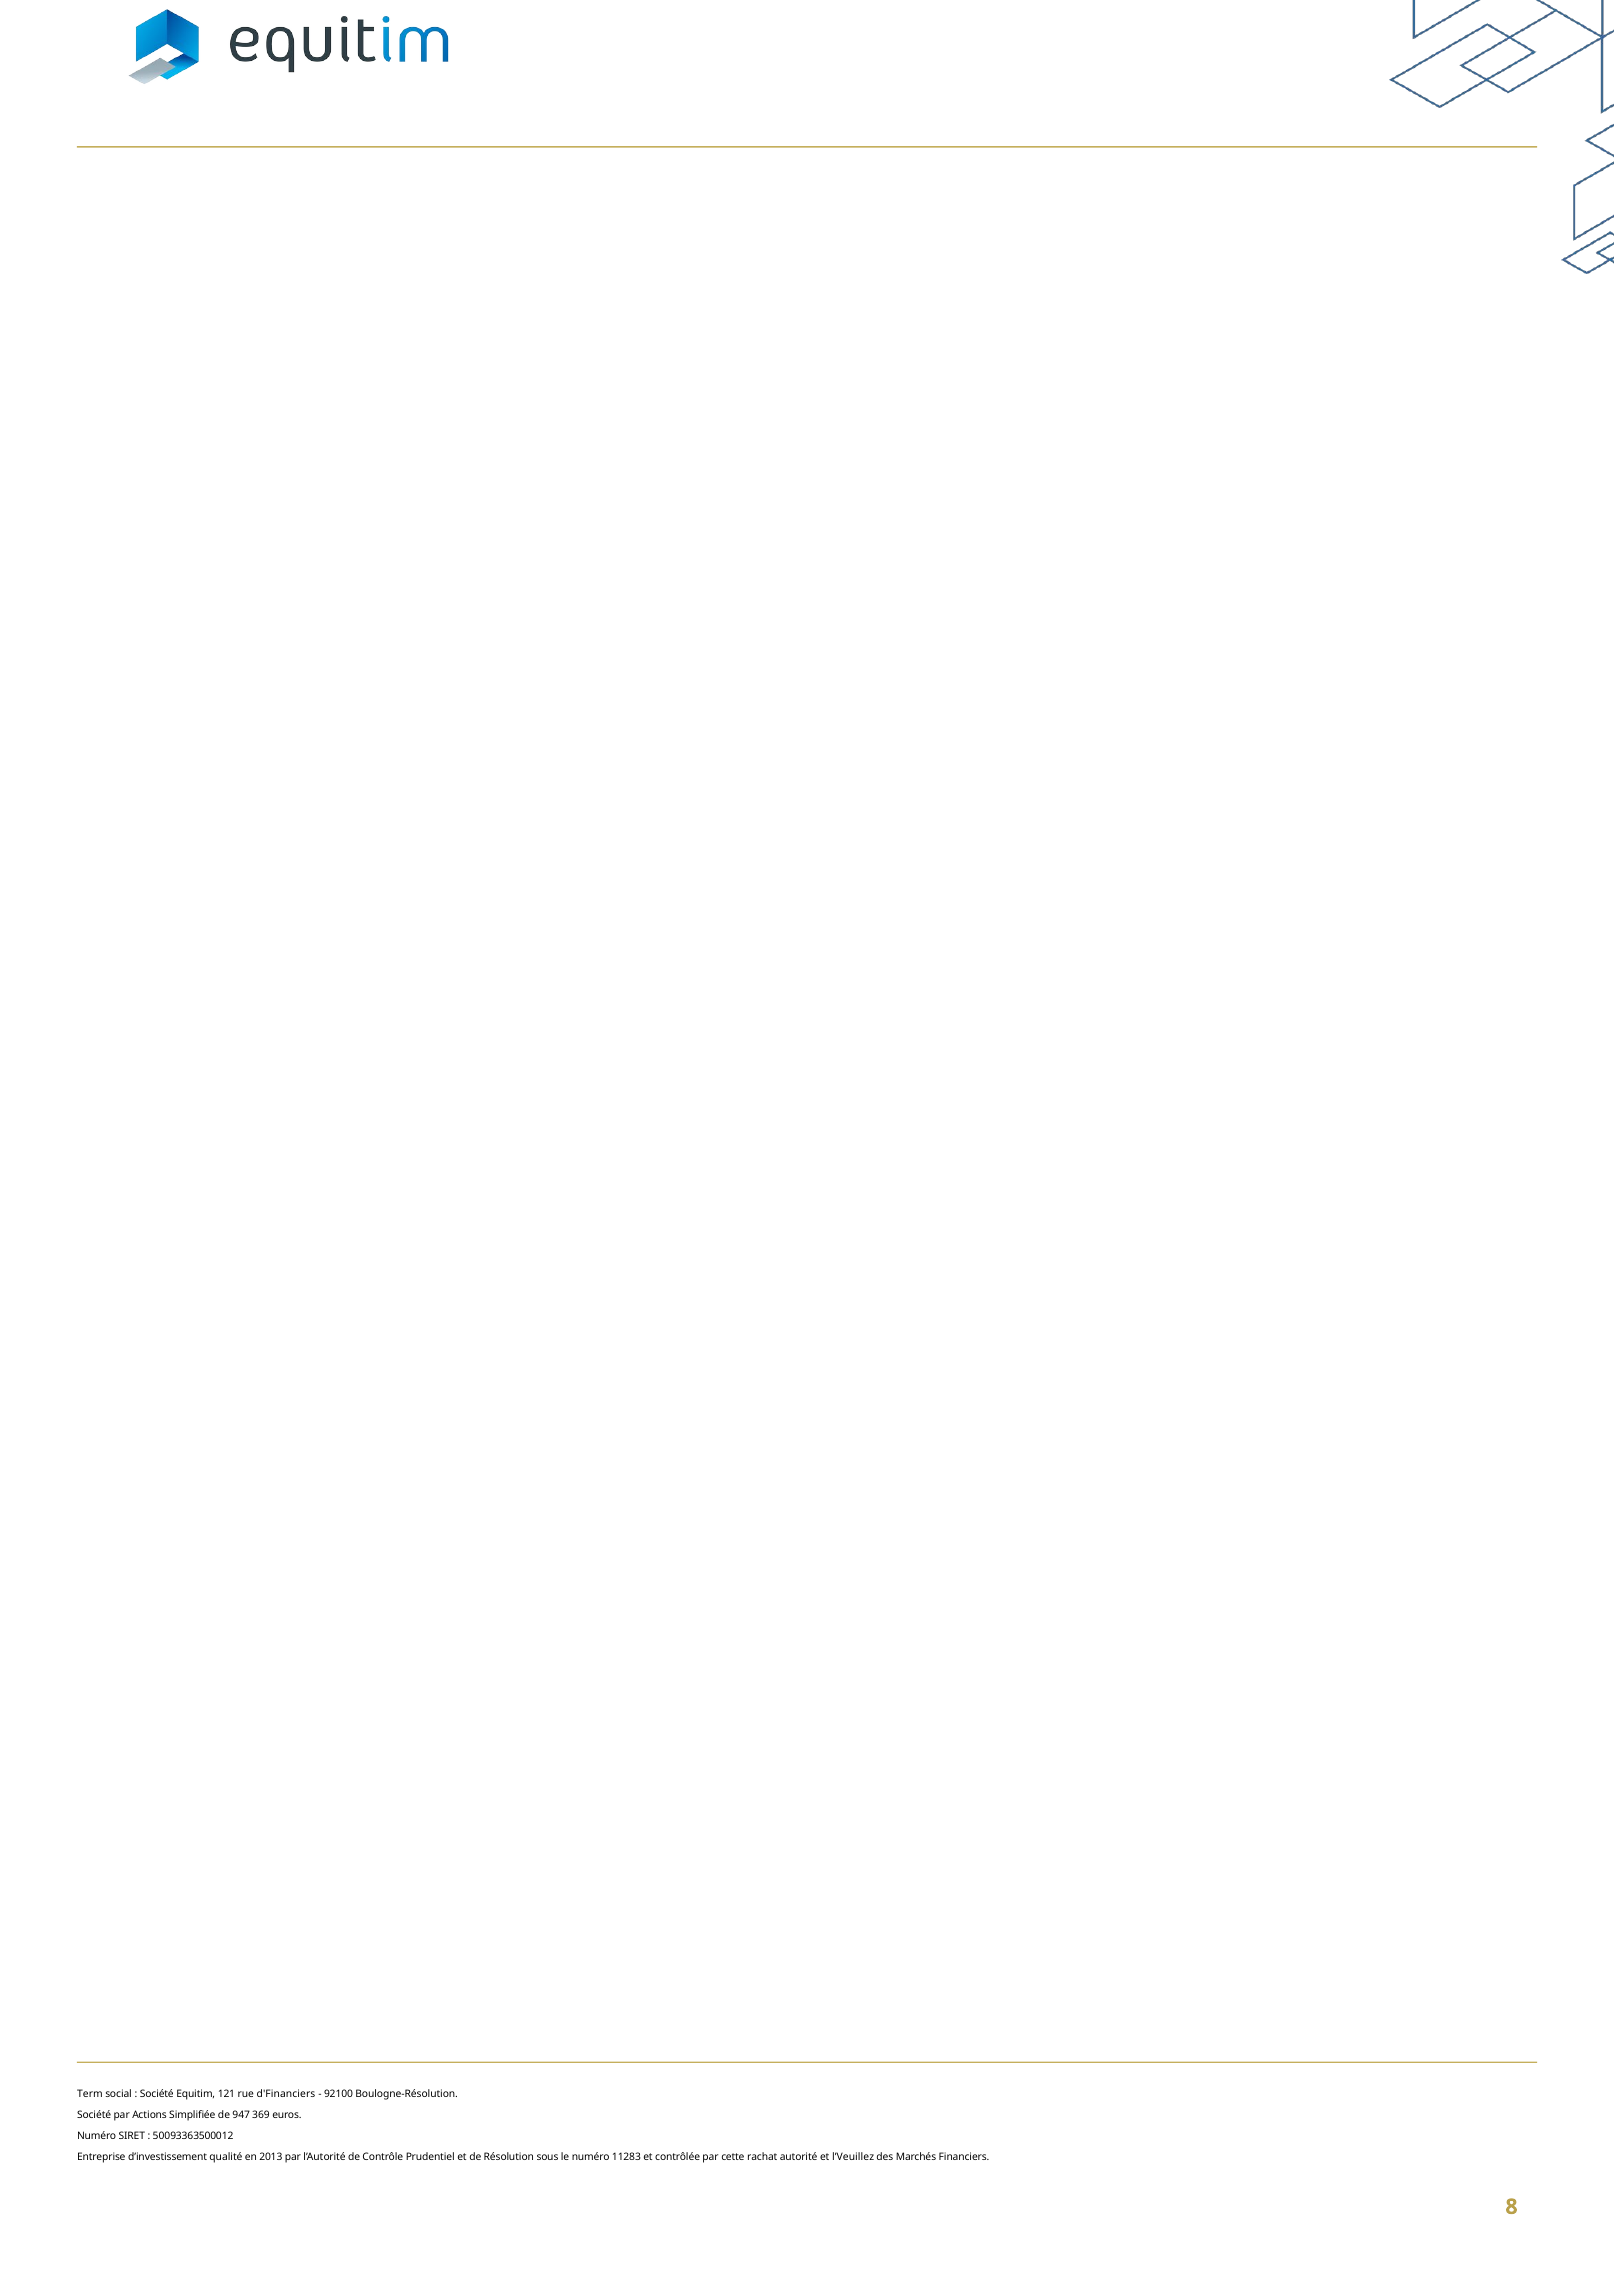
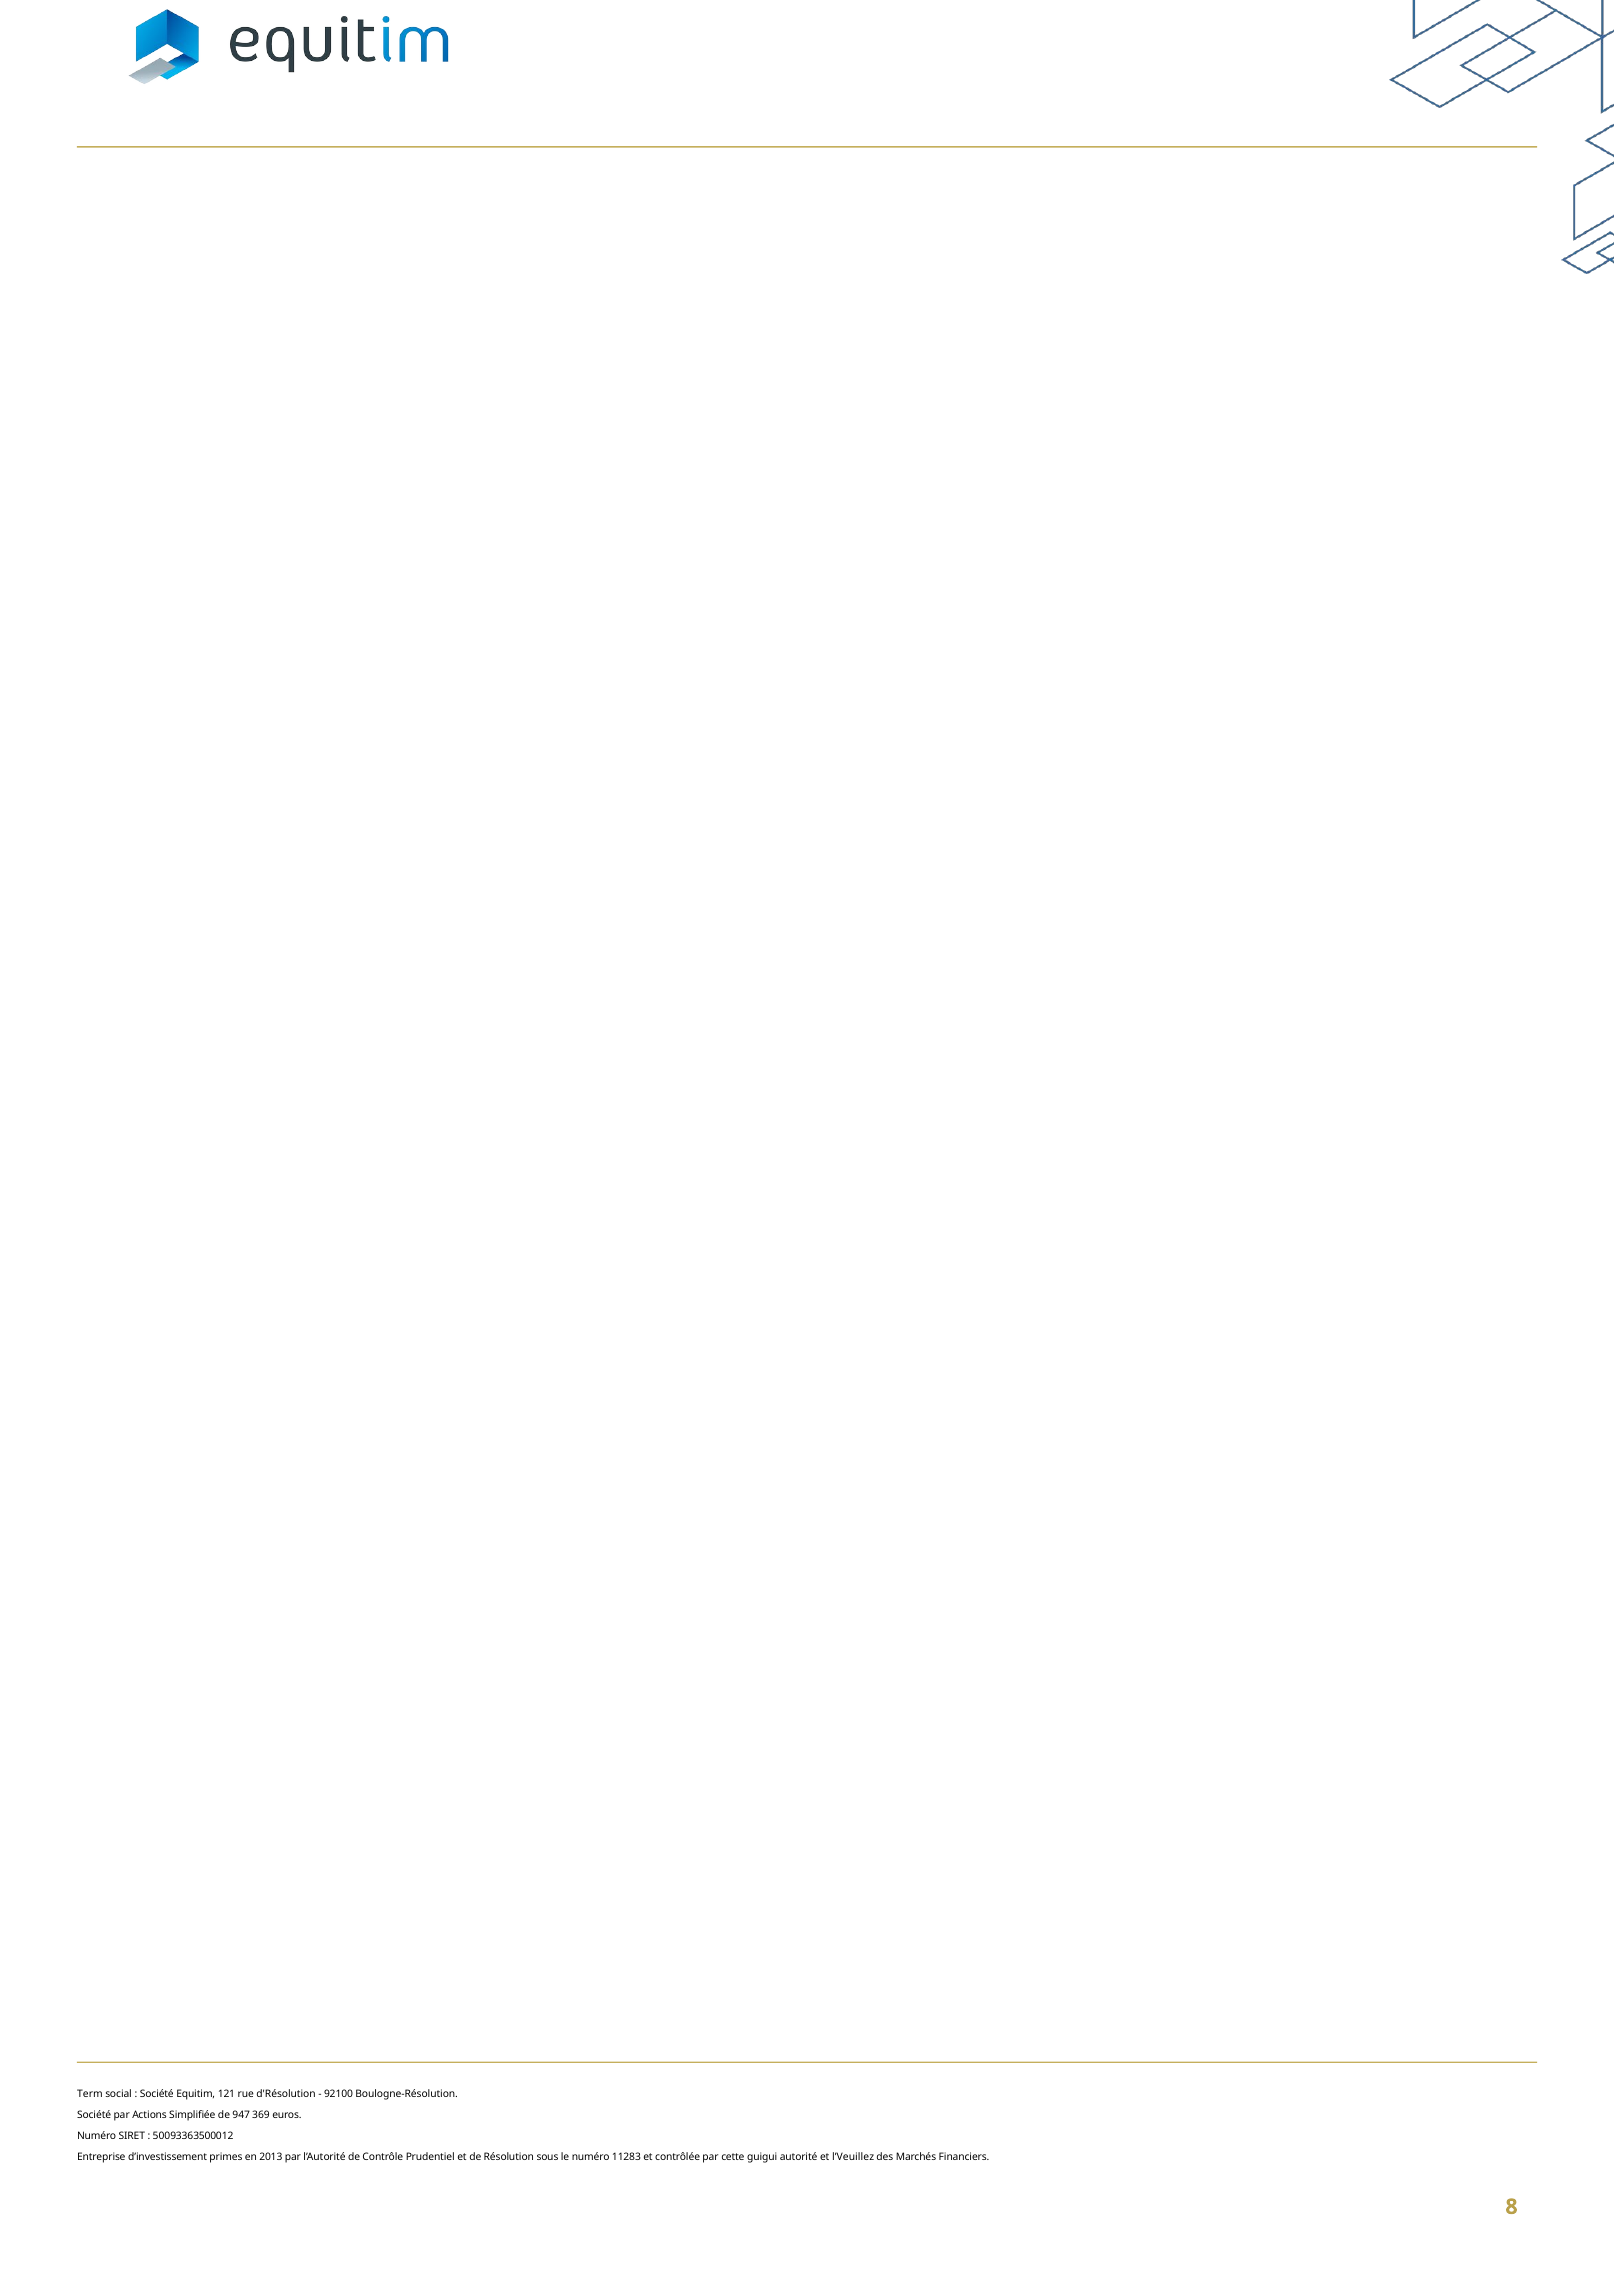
d'Financiers: d'Financiers -> d'Résolution (286, 2094)
qualité: qualité -> primes (226, 2157)
rachat: rachat -> guigui (762, 2157)
